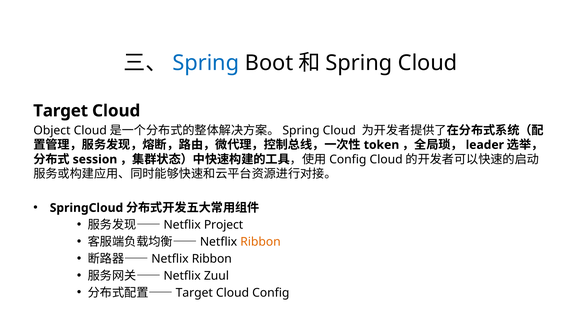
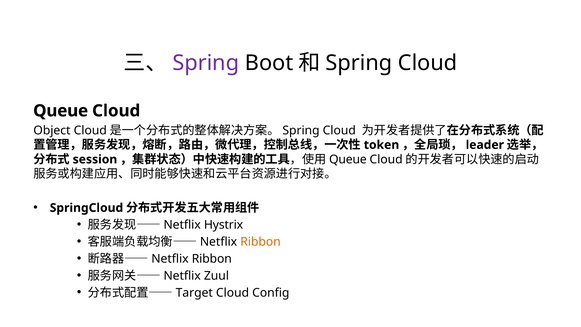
Spring colour: blue -> purple (206, 63)
Target: Target -> Queue (61, 111)
Config: Config -> Queue (348, 159)
Project: Project -> Hystrix (224, 225)
